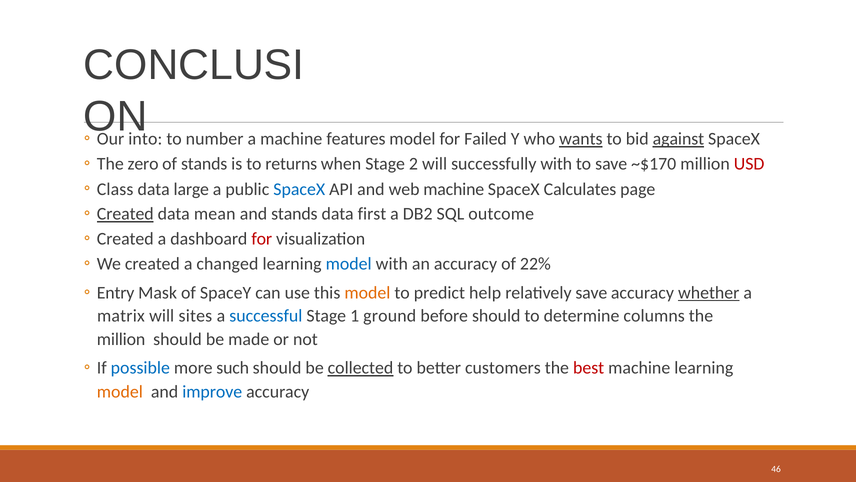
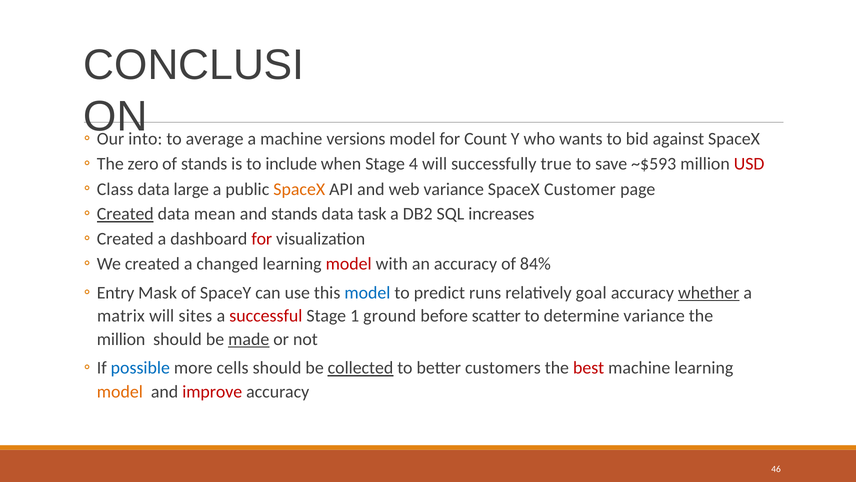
number: number -> average (215, 139)
features: features -> versions (356, 139)
Failed: Failed -> Count (486, 139)
wants underline: present -> none (581, 139)
against underline: present -> none (678, 139)
returns: returns -> include (291, 164)
2: 2 -> 4 (413, 164)
successfully with: with -> true (556, 164)
~$170: ~$170 -> ~$593 (654, 164)
SpaceX colour: blue -> orange (299, 189)
web machine: machine -> variance (454, 189)
Calculates: Calculates -> Customer (580, 189)
first: first -> task (372, 214)
outcome: outcome -> increases (501, 214)
model colour: blue -> red (349, 264)
22%: 22% -> 84% (535, 264)
model colour: orange -> blue (367, 293)
help: help -> runs (485, 293)
relatively save: save -> goal (591, 293)
successful colour: blue -> red (266, 316)
before should: should -> scatter (496, 316)
determine columns: columns -> variance (654, 316)
made underline: none -> present (249, 339)
such: such -> cells (233, 368)
improve colour: blue -> red (212, 391)
